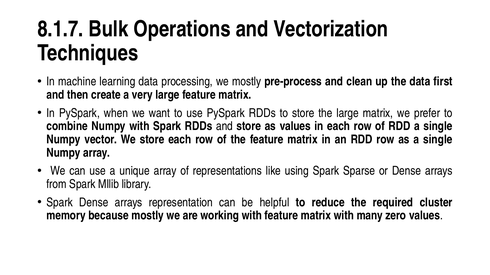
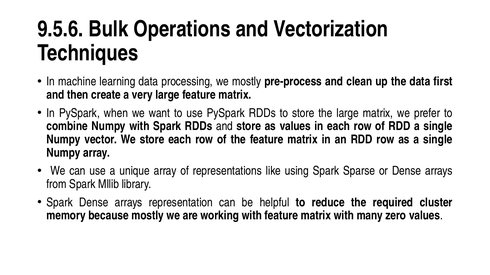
8.1.7: 8.1.7 -> 9.5.6 (60, 29)
